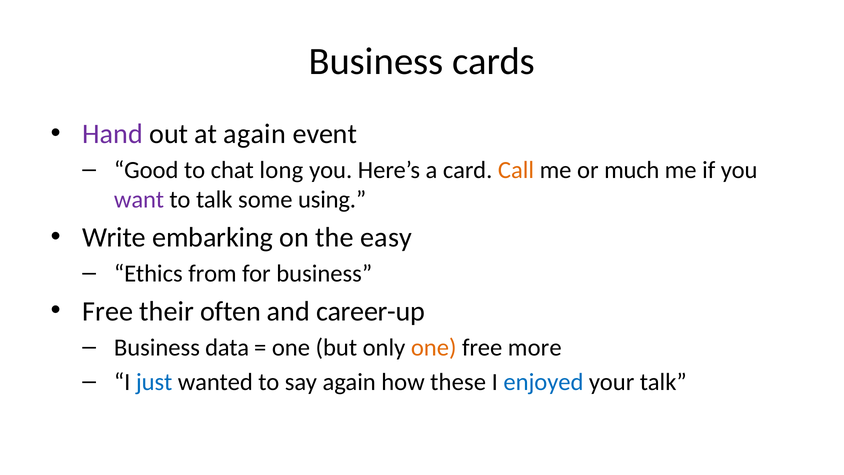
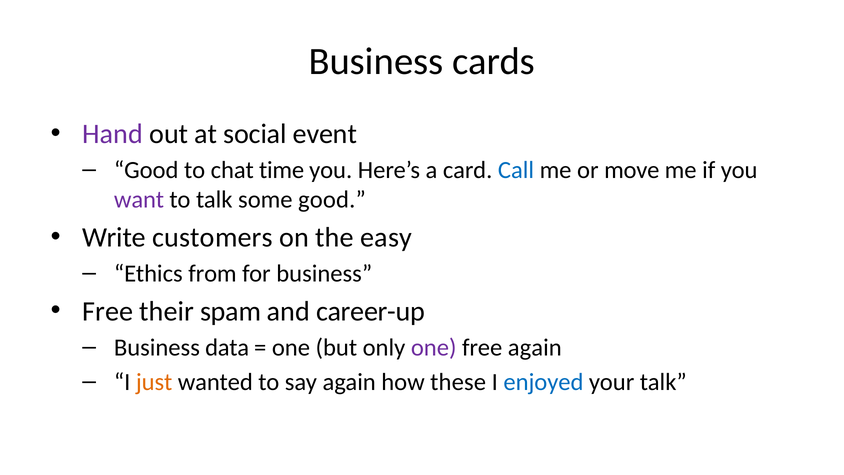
at again: again -> social (255, 134)
long: long -> time (282, 170)
Call colour: orange -> blue (516, 170)
much: much -> move (632, 170)
some using: using -> good (332, 200)
embarking: embarking -> customers (213, 237)
often: often -> spam (231, 311)
one colour: orange -> purple (434, 347)
free more: more -> again (535, 347)
just colour: blue -> orange (154, 382)
